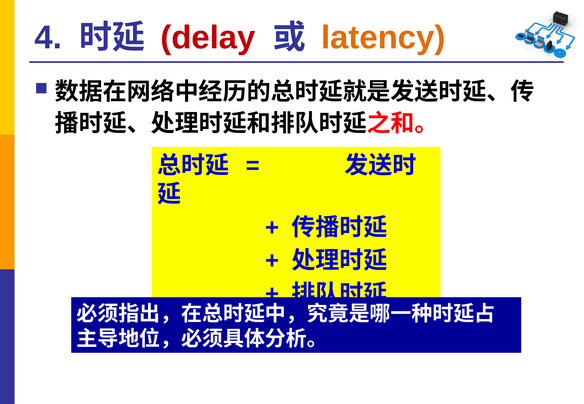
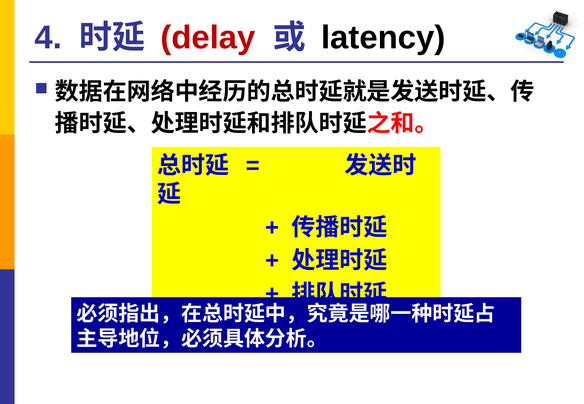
latency colour: orange -> black (383, 38)
